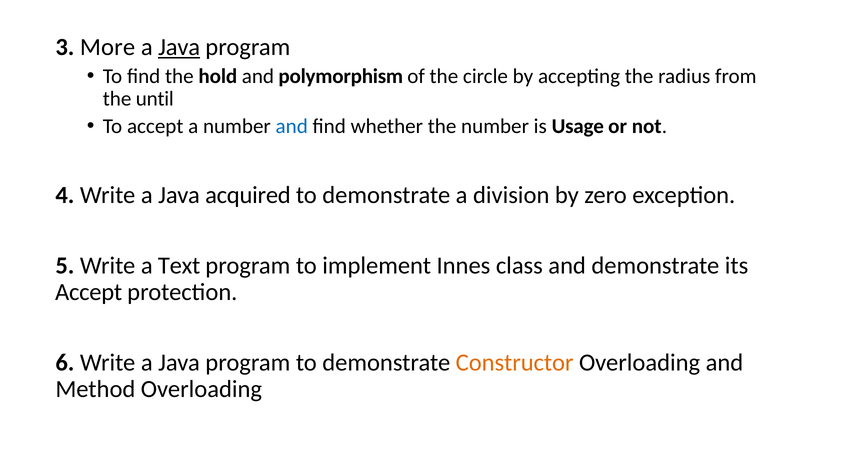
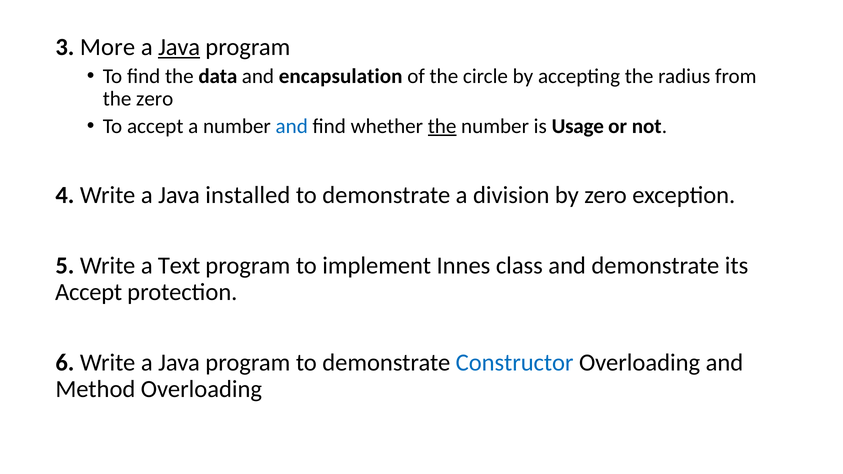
hold: hold -> data (218, 76)
polymorphism: polymorphism -> encapsulation (341, 76)
the until: until -> zero (155, 99)
the underline: none -> present (442, 126)
acquired: acquired -> installed (248, 195)
Constructor colour: orange -> blue (515, 363)
